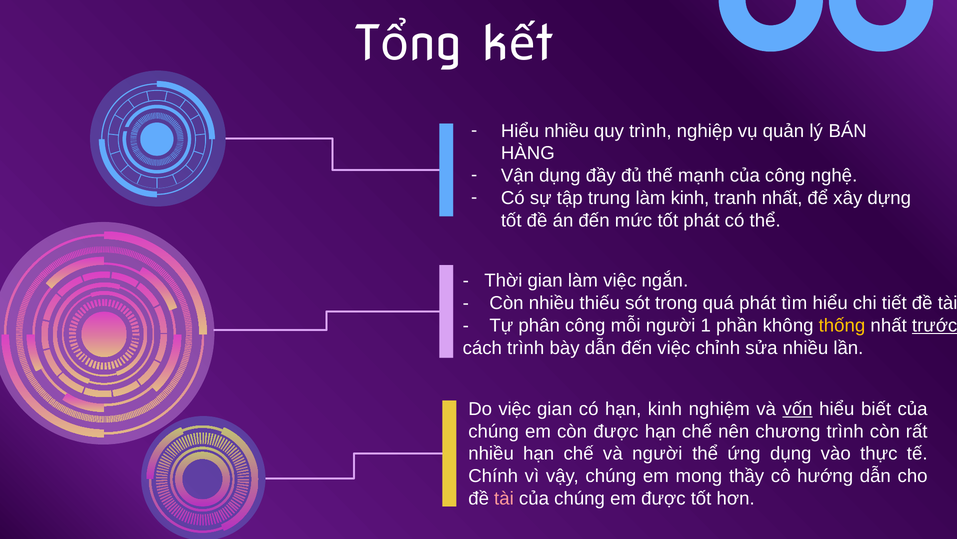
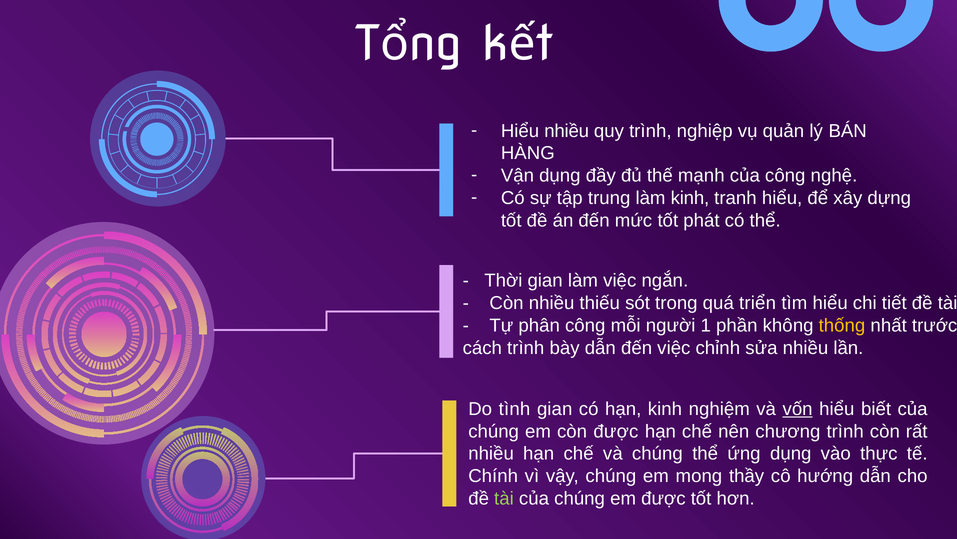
tranh nhất: nhất -> hiểu (782, 198)
quá phát: phát -> triển (758, 303)
trước underline: present -> none (935, 325)
Do việc: việc -> tình (515, 409)
và người: người -> chúng (657, 453)
tài colour: pink -> light green (504, 498)
